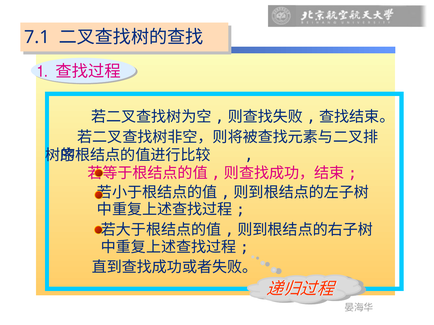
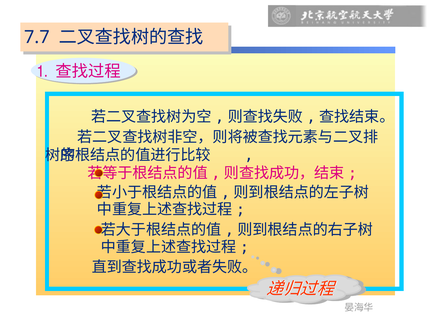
7.1: 7.1 -> 7.7 (37, 37)
